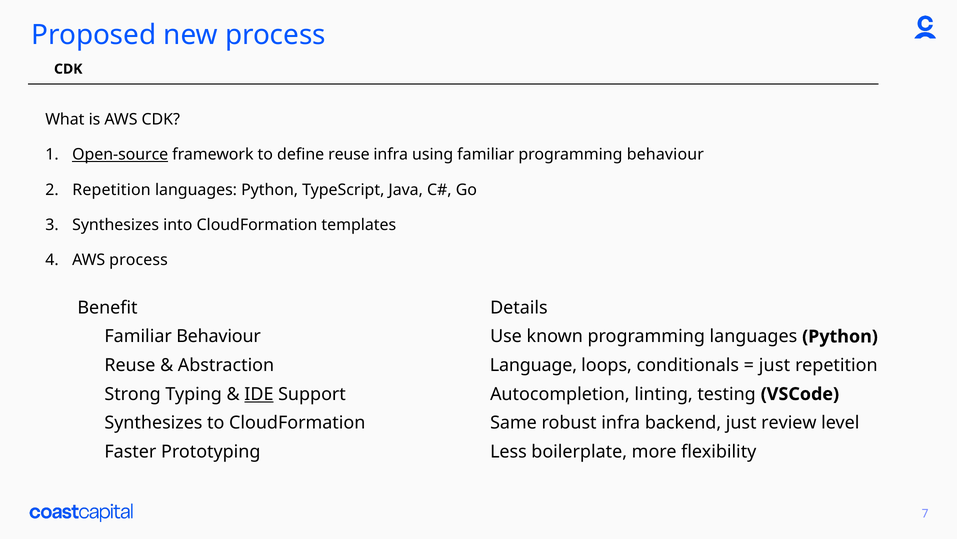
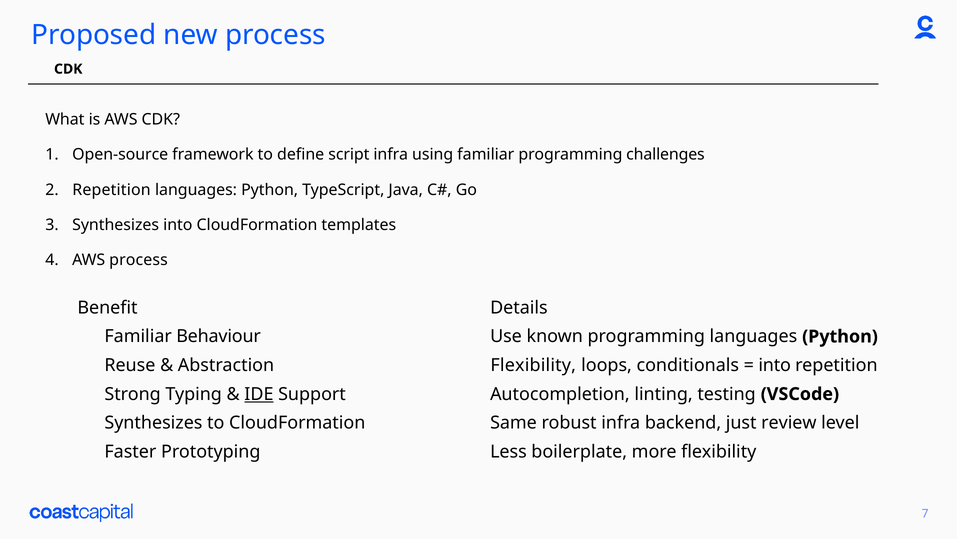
Open-source underline: present -> none (120, 154)
define reuse: reuse -> script (349, 154)
programming behaviour: behaviour -> challenges (665, 154)
Abstraction Language: Language -> Flexibility (533, 365)
just: just -> into (775, 365)
